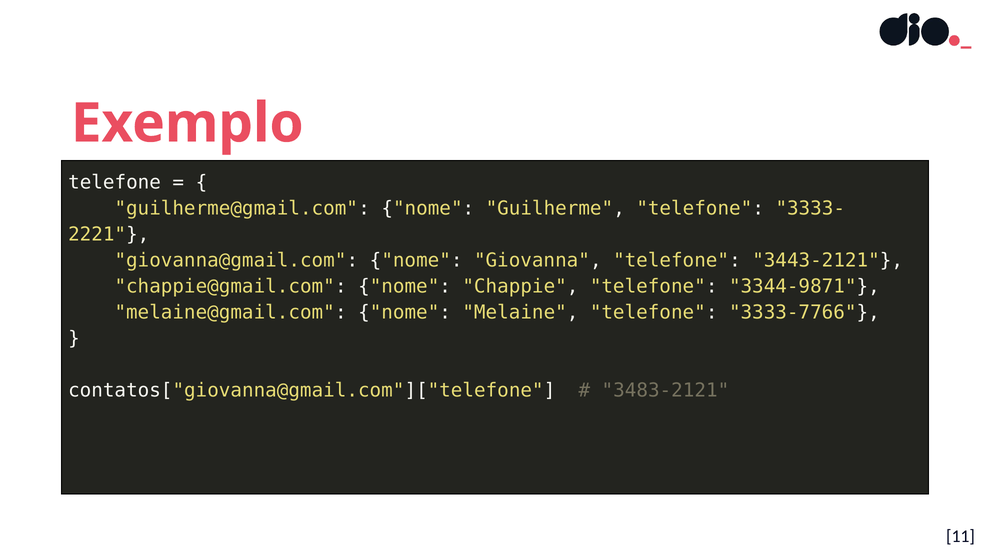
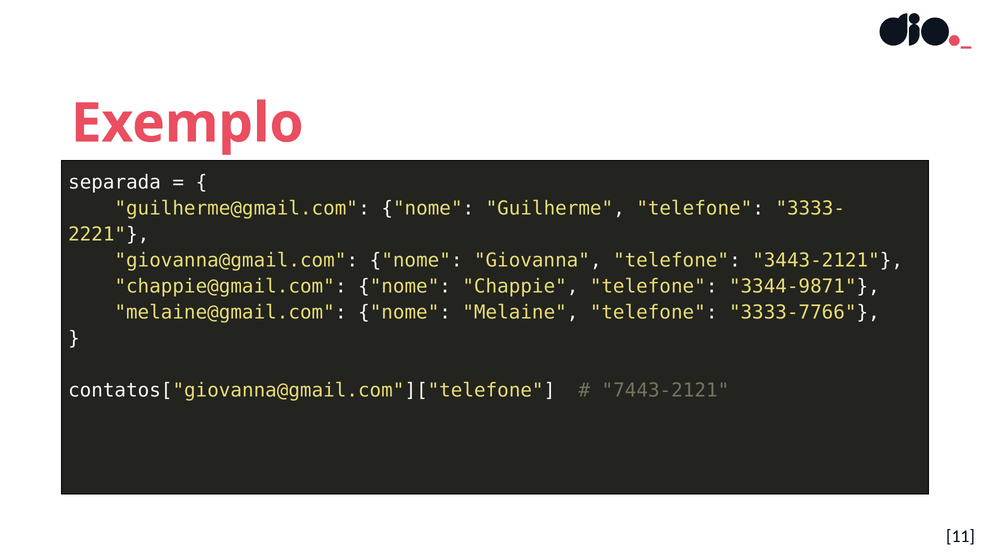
telefone: telefone -> separada (115, 182)
3483-2121: 3483-2121 -> 7443-2121 (665, 390)
